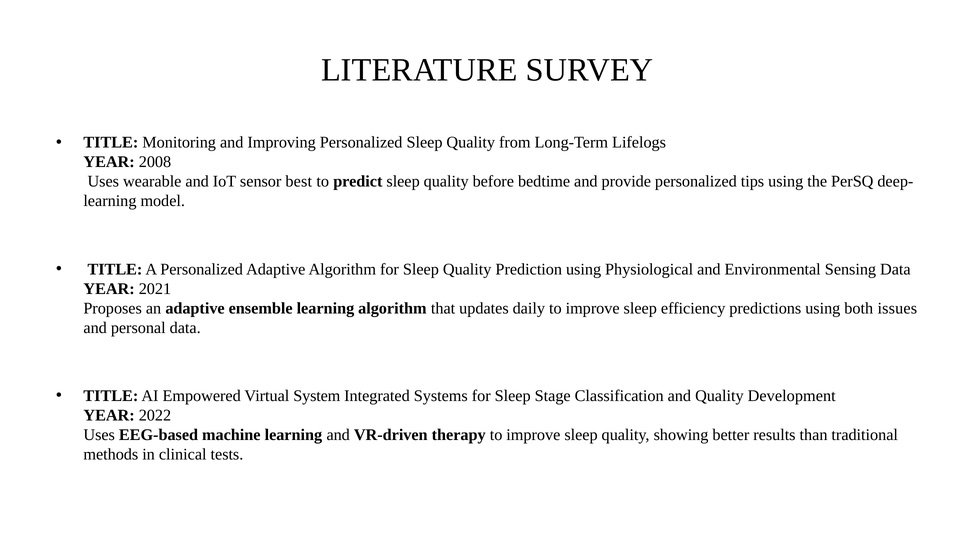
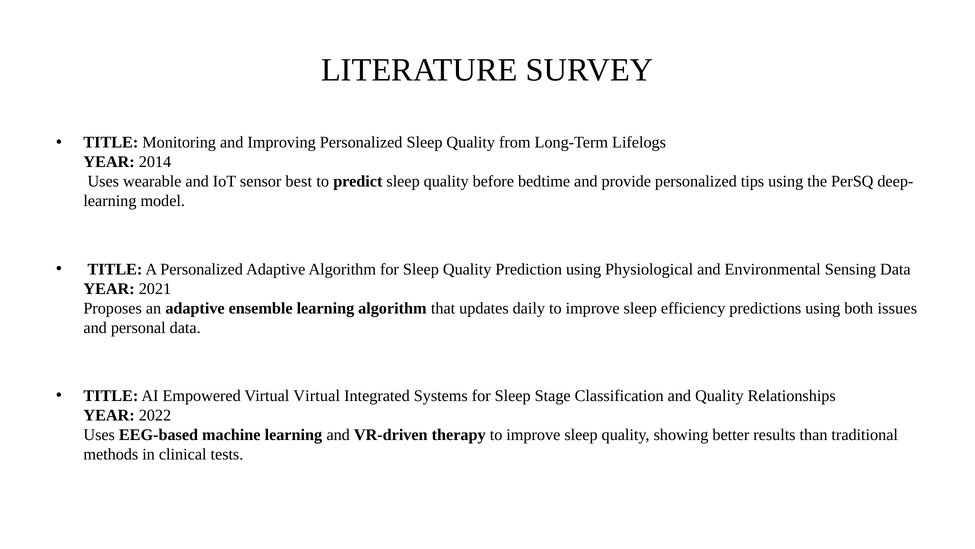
2008: 2008 -> 2014 (155, 162)
Virtual System: System -> Virtual (317, 396)
Development: Development -> Relationships (792, 396)
